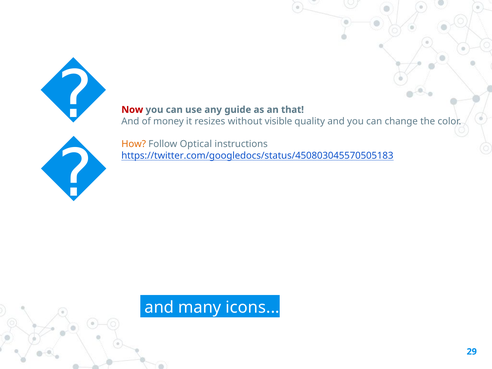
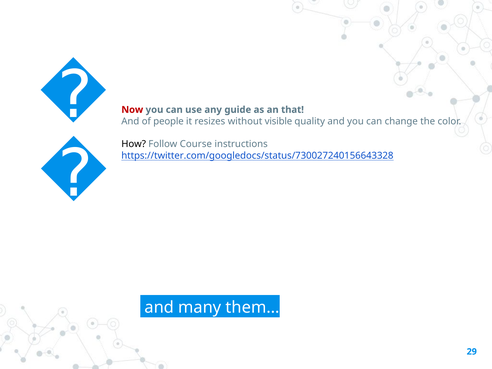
money: money -> people (169, 121)
How colour: orange -> black (134, 144)
Optical: Optical -> Course (196, 144)
https://twitter.com/googledocs/status/450803045570505183: https://twitter.com/googledocs/status/450803045570505183 -> https://twitter.com/googledocs/status/730027240156643328 (257, 156)
icons: icons -> them (253, 307)
